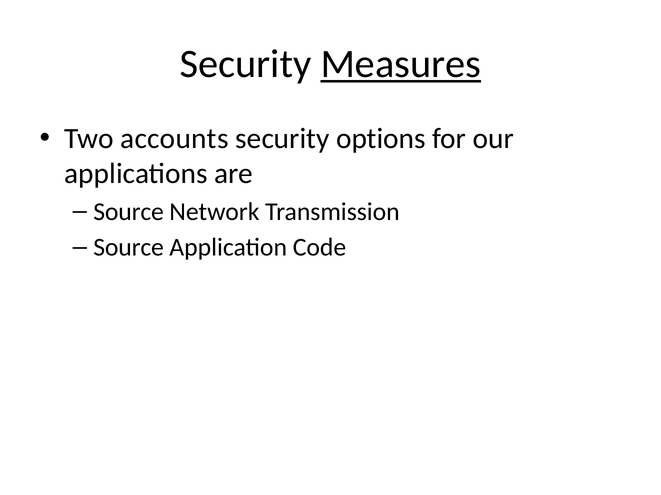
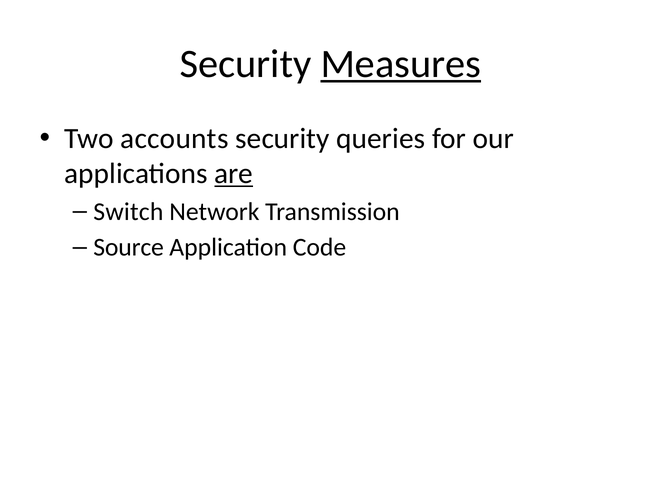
options: options -> queries (381, 139)
are underline: none -> present (234, 174)
Source: Source -> Switch (128, 212)
